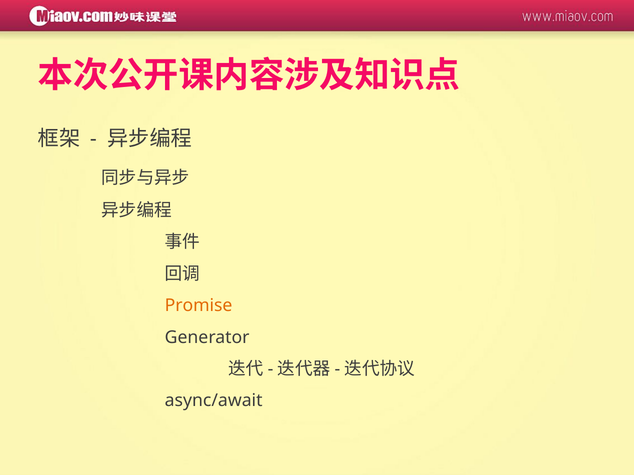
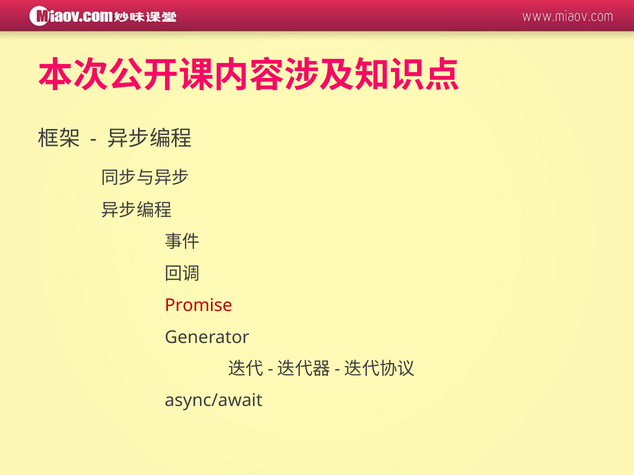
Promise colour: orange -> red (199, 306)
